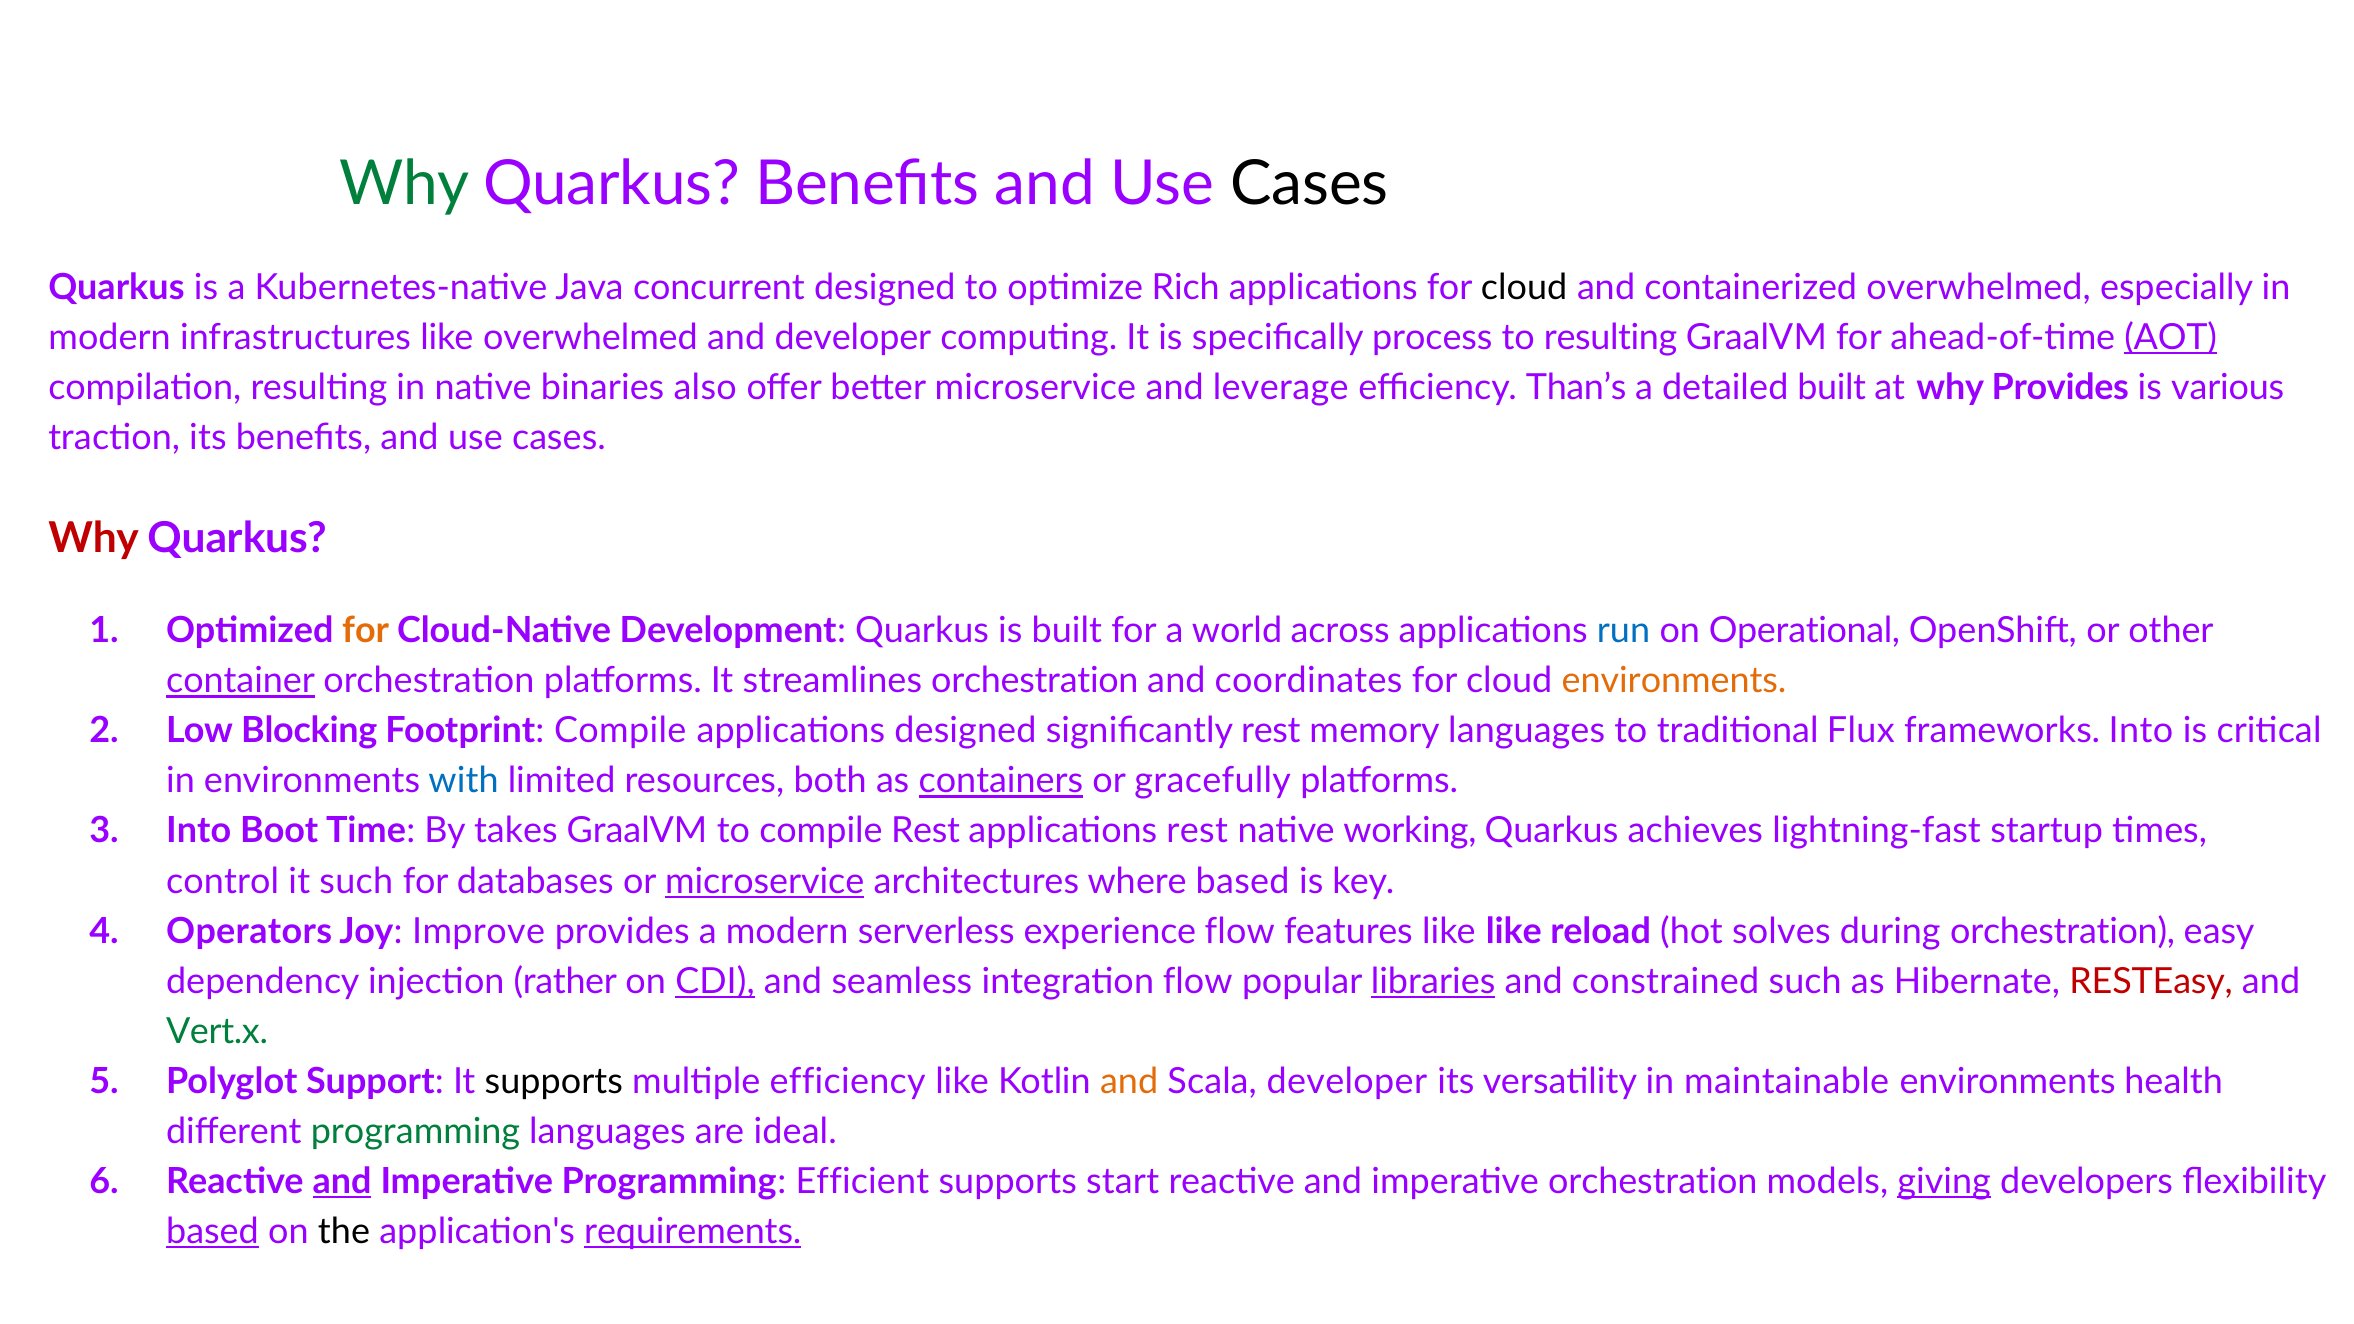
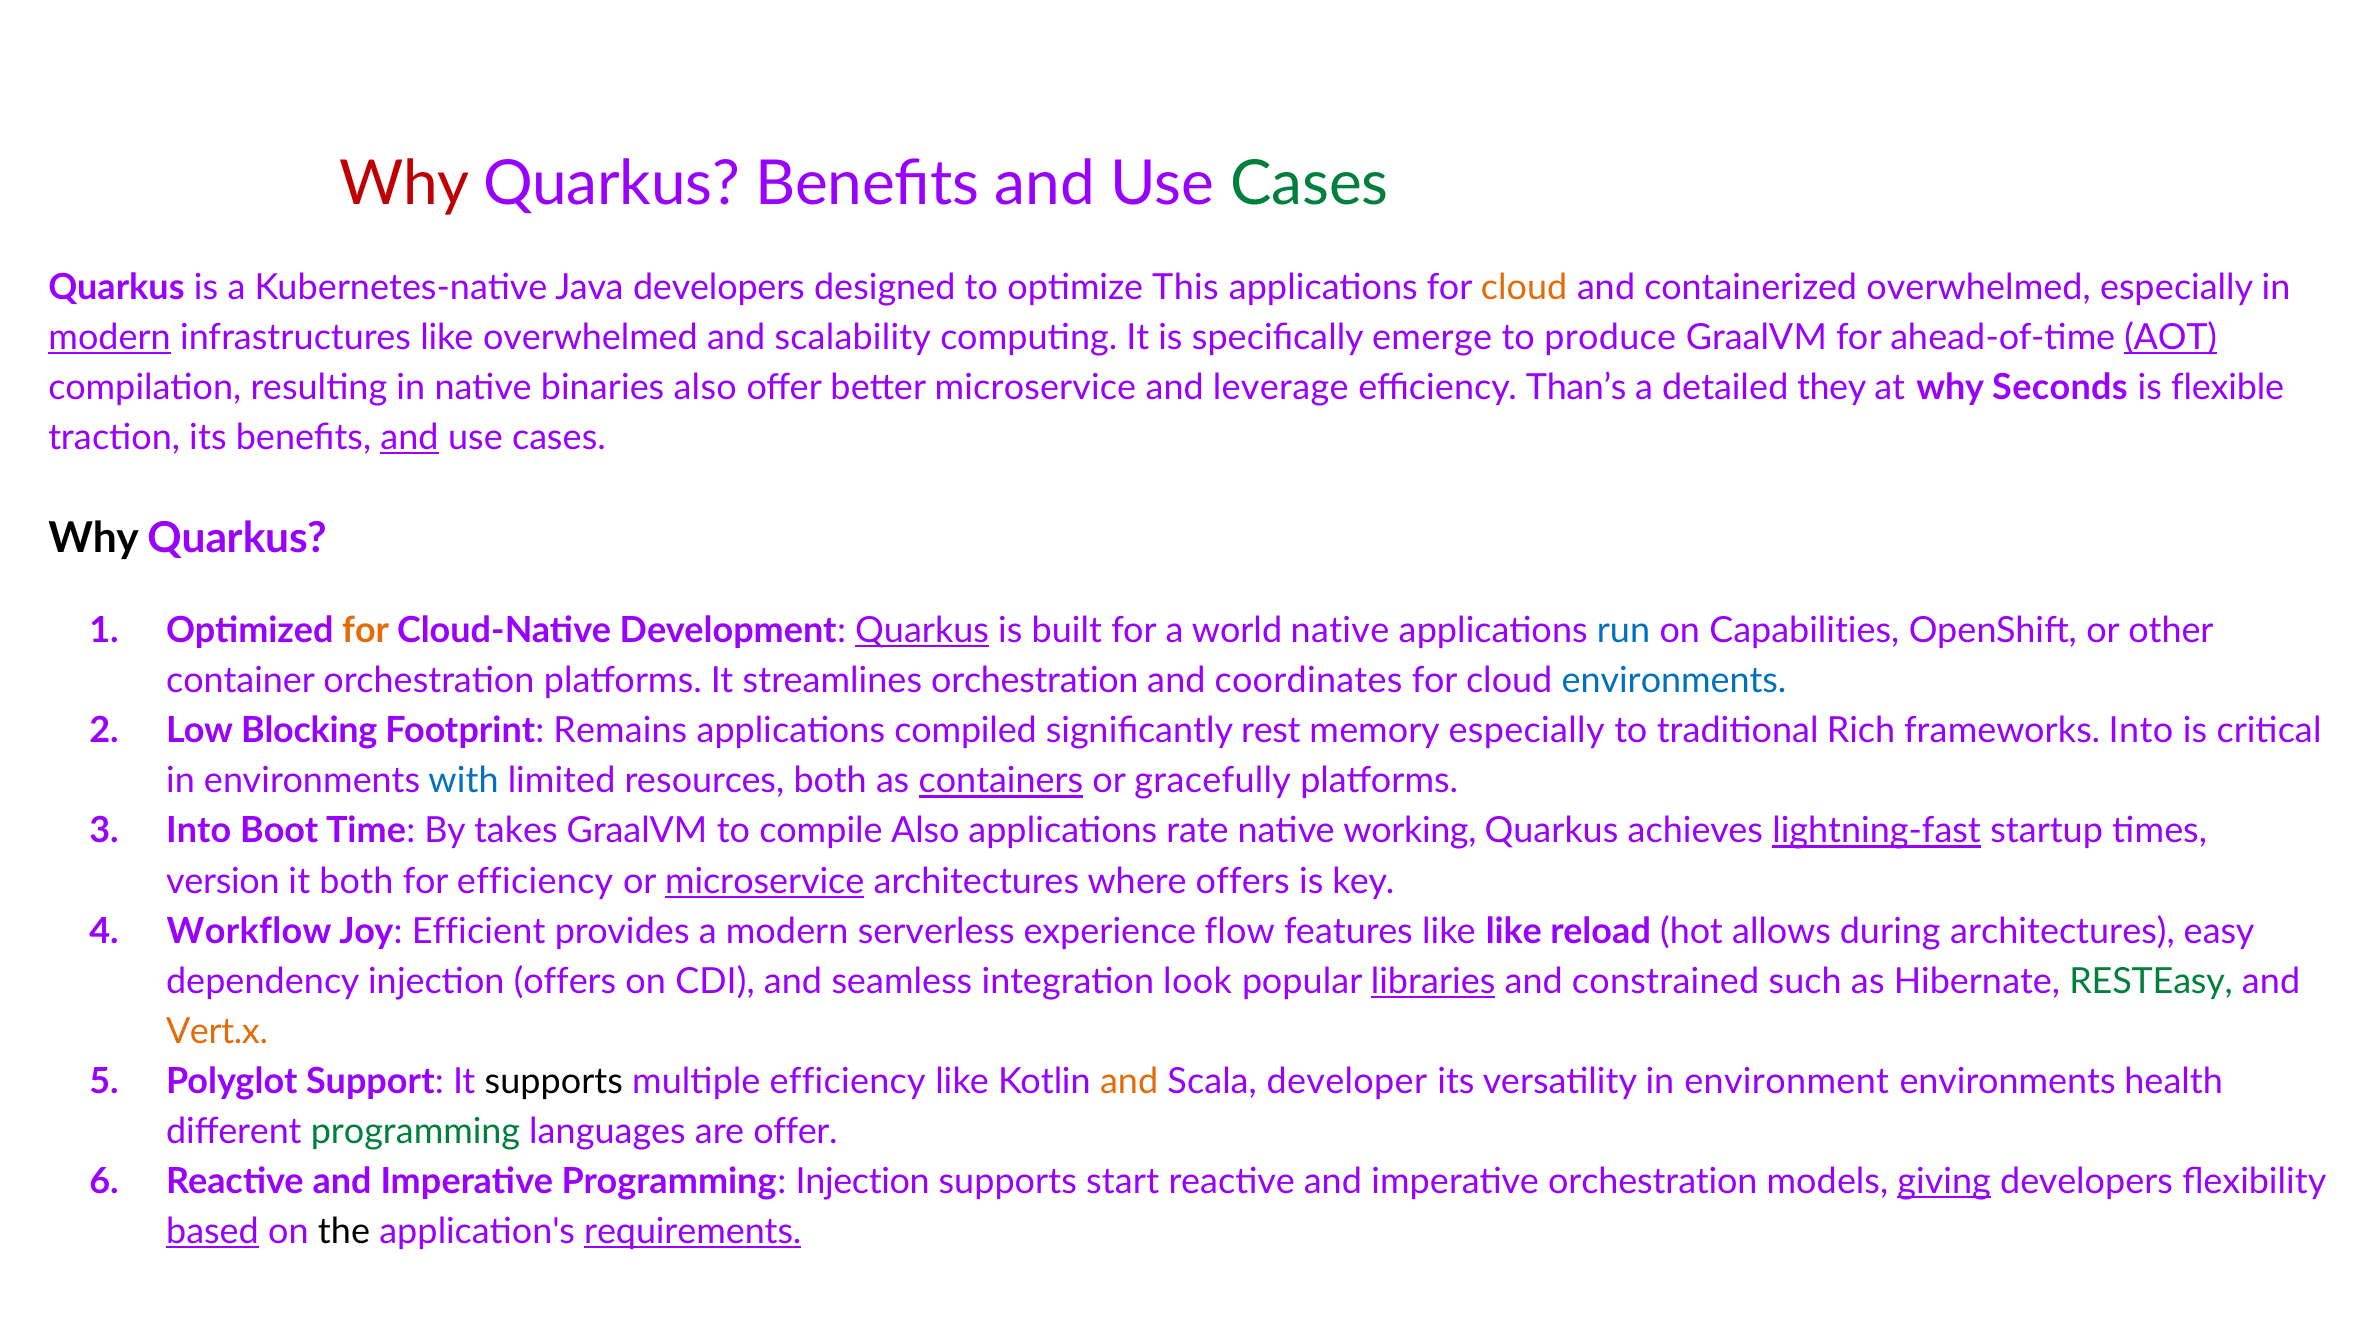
Why colour: green -> red (404, 184)
Cases colour: black -> green (1310, 184)
Java concurrent: concurrent -> developers (719, 287)
Rich: Rich -> This (1185, 287)
cloud colour: black -> orange (1524, 287)
modern underline: none -> present (110, 337)
and developer: developer -> scalability (853, 337)
process: process -> emerge (1432, 337)
to resulting: resulting -> produce (1610, 337)
detailed built: built -> they (1832, 387)
why Provides: Provides -> Seconds (2060, 387)
various: various -> flexible (2228, 387)
and underline: none -> present (409, 437)
Why colour: red -> black (94, 539)
Quarkus underline: none -> present (922, 631)
world across: across -> native (1340, 631)
Operational: Operational -> Capabilities (1804, 631)
container underline: present -> none (241, 681)
environments colour: orange -> blue (1674, 681)
Footprint Compile: Compile -> Remains (620, 731)
applications designed: designed -> compiled (966, 731)
memory languages: languages -> especially (1527, 731)
Flux: Flux -> Rich (1861, 731)
compile Rest: Rest -> Also (925, 831)
applications rest: rest -> rate (1197, 831)
lightning-fast underline: none -> present (1877, 831)
control: control -> version (223, 881)
it such: such -> both (356, 881)
for databases: databases -> efficiency (535, 881)
where based: based -> offers (1243, 881)
Operators: Operators -> Workflow (249, 931)
Improve: Improve -> Efficient (479, 931)
solves: solves -> allows (1782, 931)
during orchestration: orchestration -> architectures (2062, 931)
injection rather: rather -> offers (565, 981)
CDI underline: present -> none (715, 981)
integration flow: flow -> look (1198, 981)
RESTEasy colour: red -> green (2151, 981)
Vert.x colour: green -> orange (217, 1031)
maintainable: maintainable -> environment (1787, 1081)
are ideal: ideal -> offer (795, 1131)
and underline: present -> none (342, 1182)
Programming Efficient: Efficient -> Injection (863, 1182)
